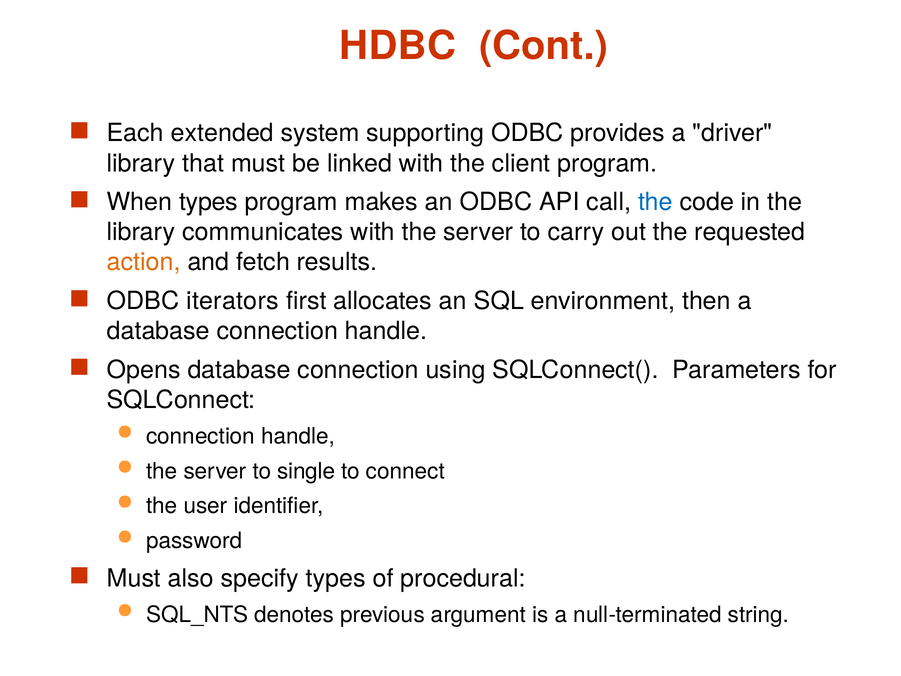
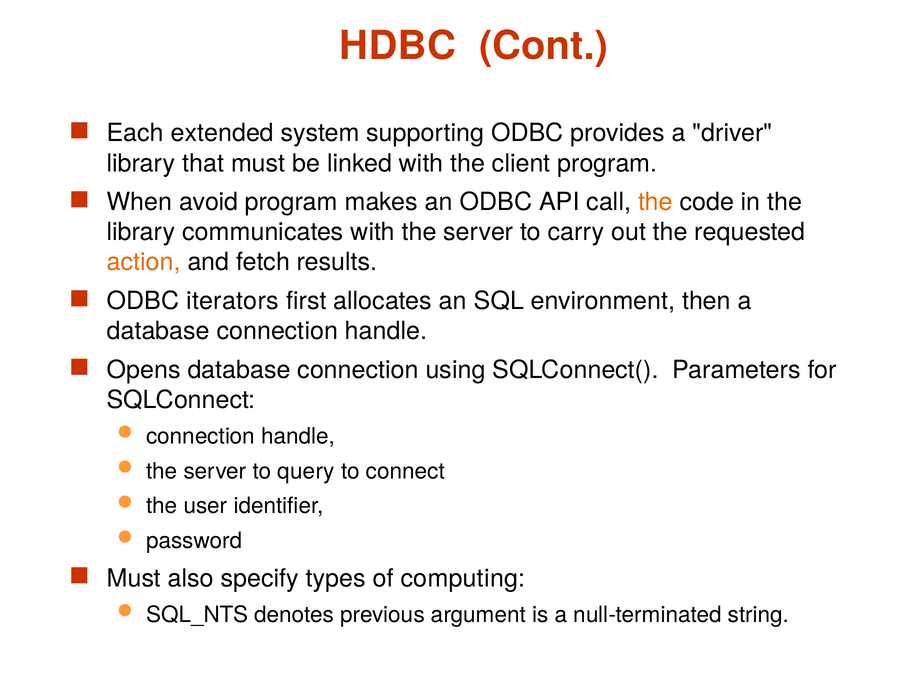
When types: types -> avoid (208, 202)
the colour: blue -> orange (655, 202)
single: single -> query (306, 471)
procedural: procedural -> computing (463, 578)
